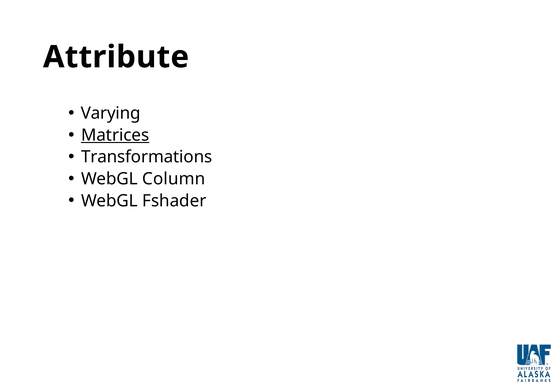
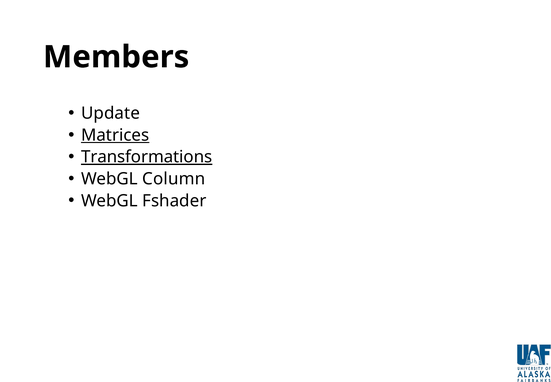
Attribute: Attribute -> Members (116, 57)
Varying: Varying -> Update (111, 113)
Transformations underline: none -> present (147, 157)
